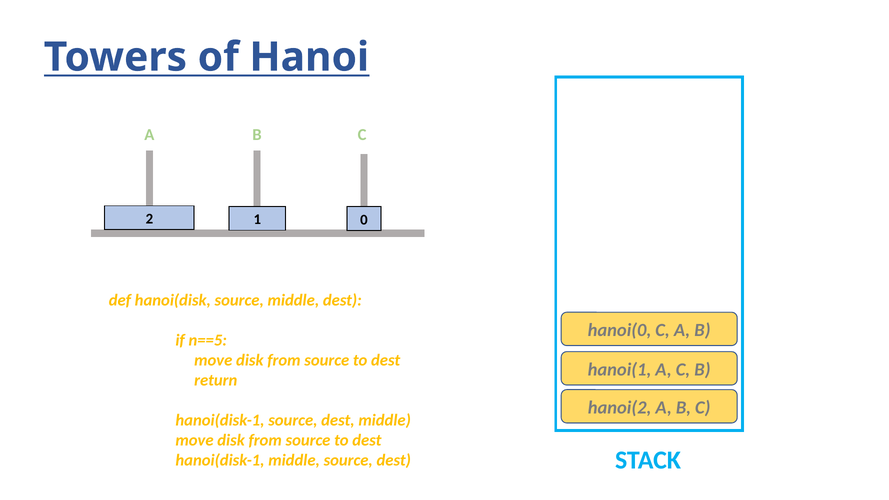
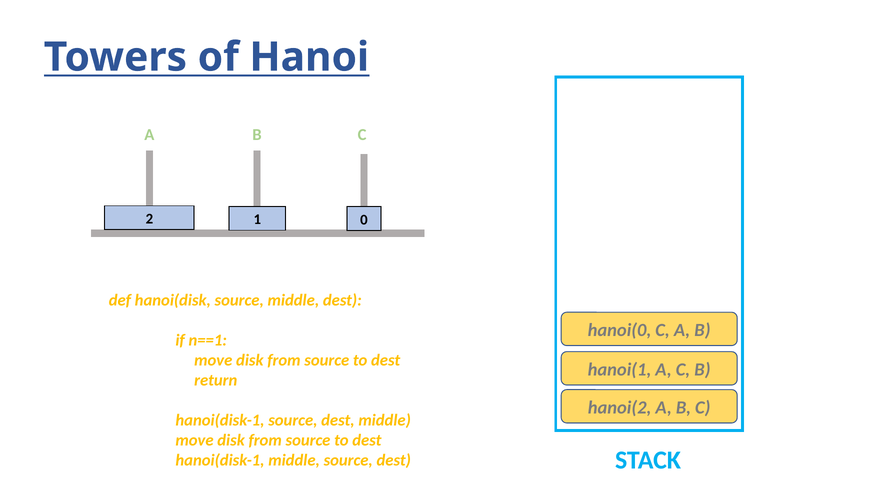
n==5: n==5 -> n==1 (208, 340)
